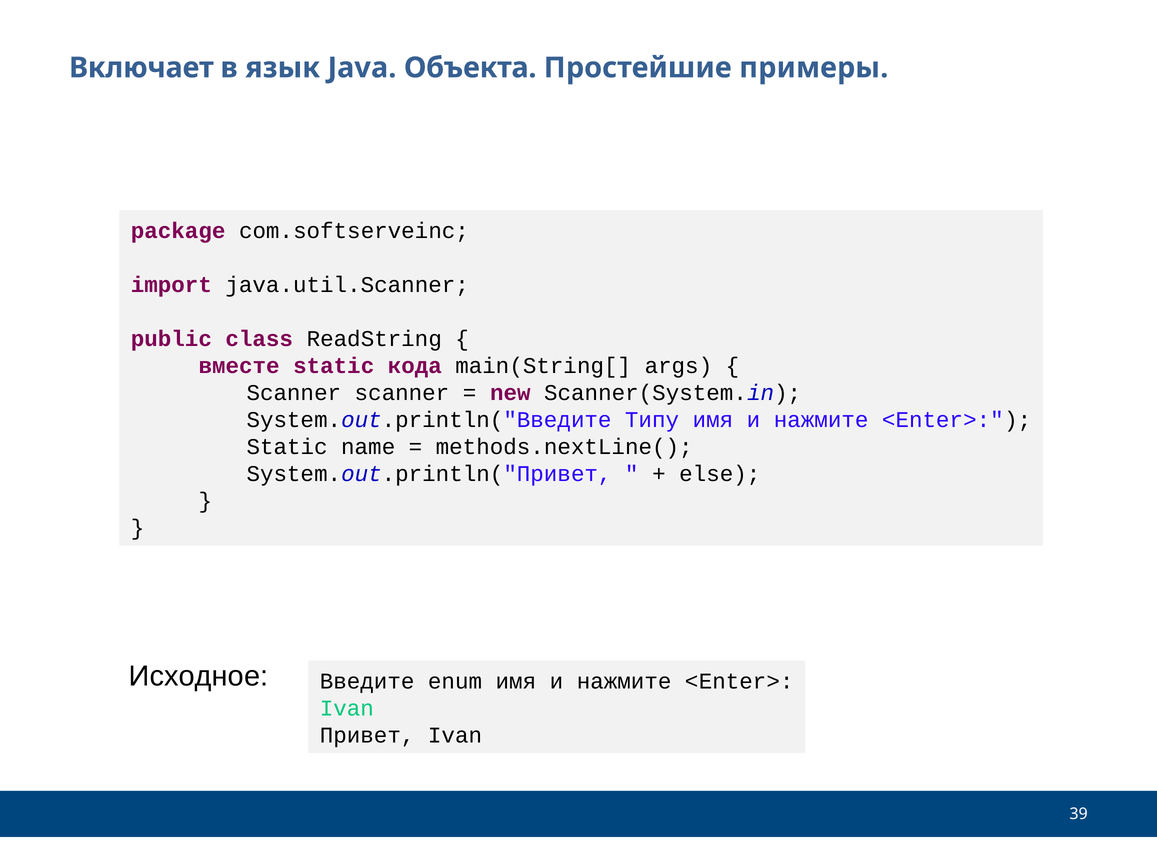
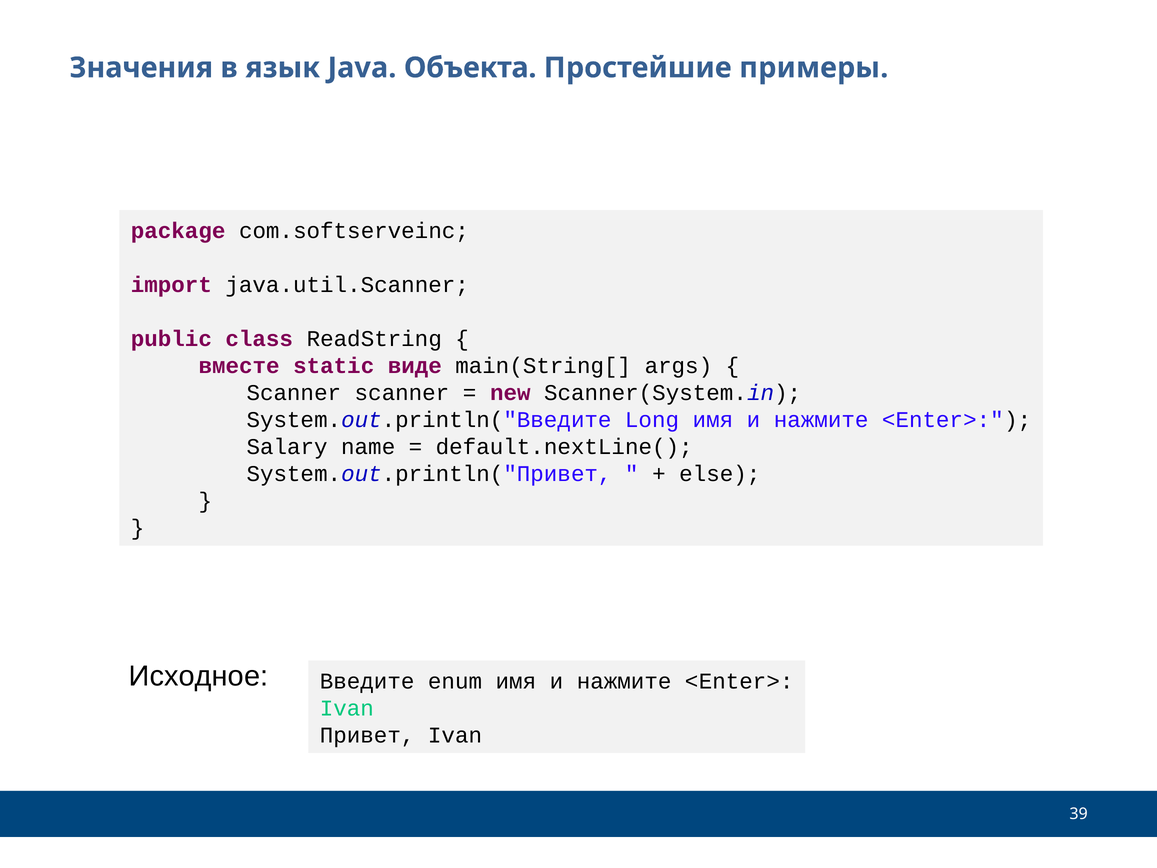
Включает: Включает -> Значения (141, 68)
кода: кода -> виде (415, 366)
Типу: Типу -> Long (652, 420)
Static: Static -> Salary (287, 447)
methods.nextLine(: methods.nextLine( -> default.nextLine( (564, 447)
